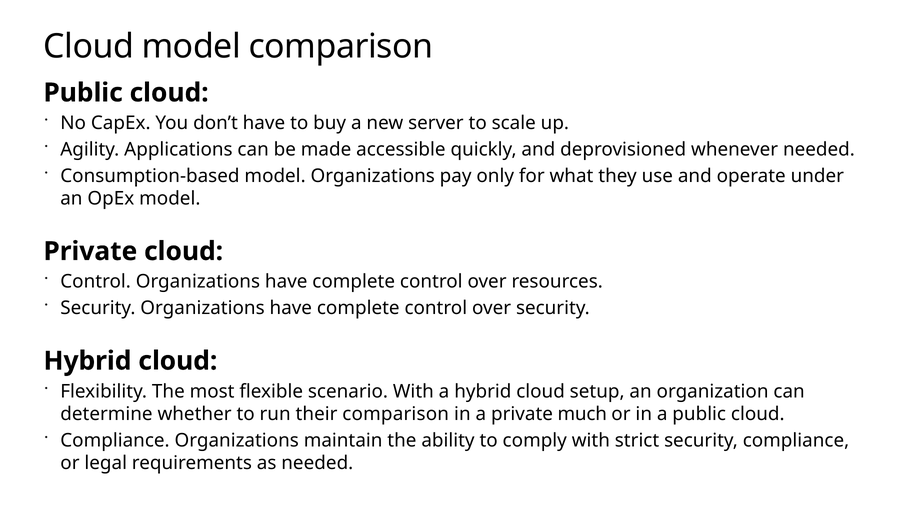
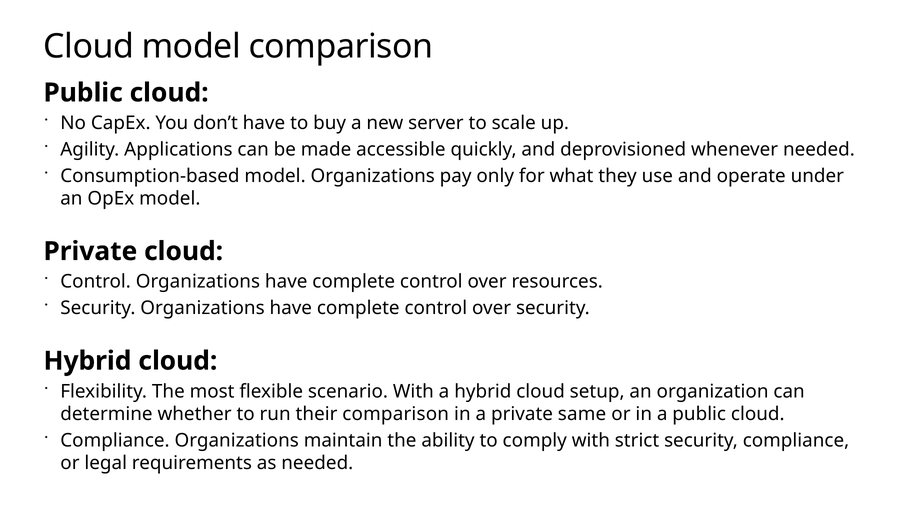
much: much -> same (582, 414)
